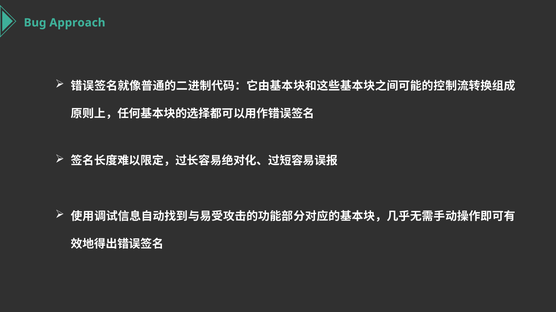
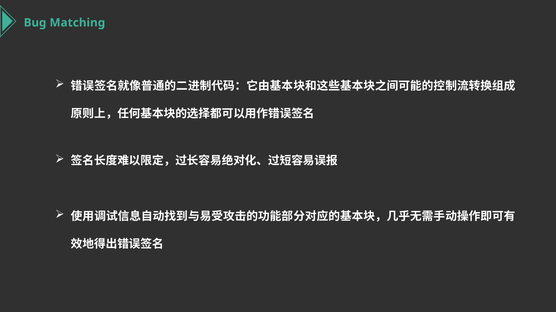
Approach: Approach -> Matching (77, 23)
